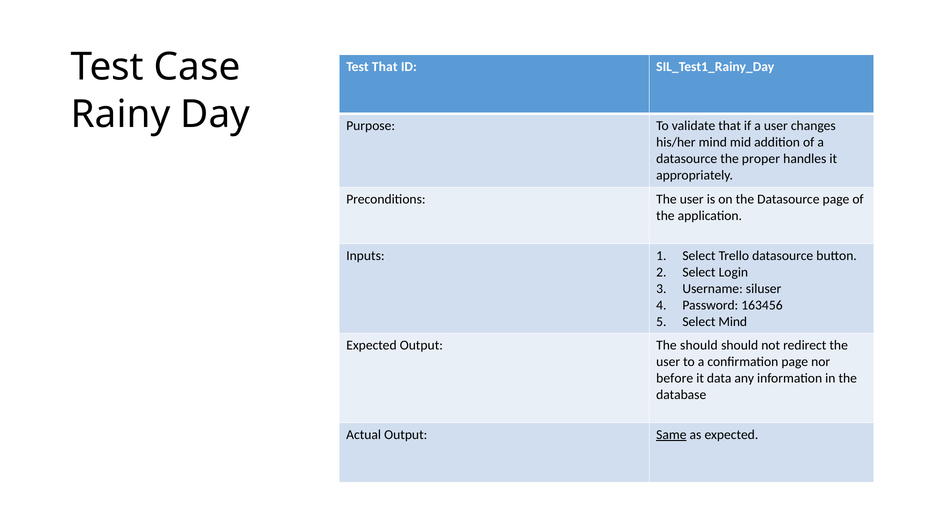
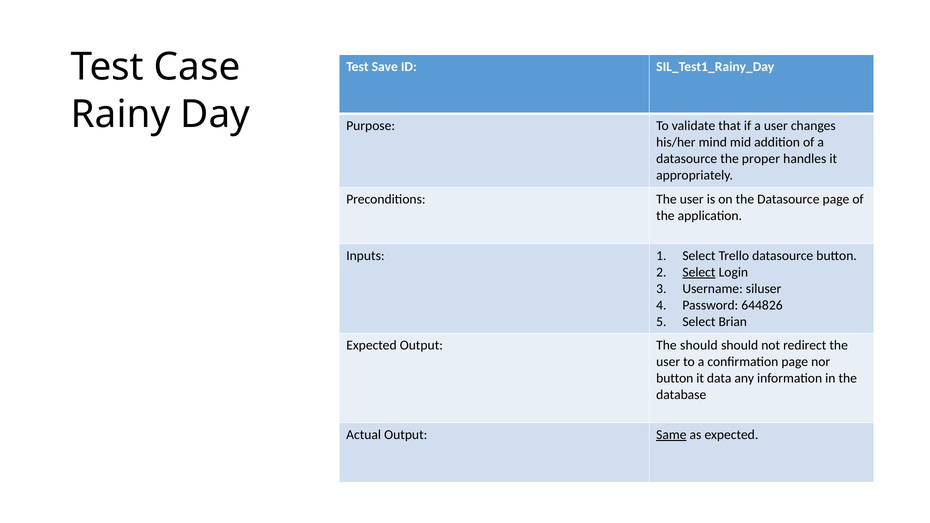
Test That: That -> Save (385, 67)
Select underline: none -> present (699, 272)
163456: 163456 -> 644826 (762, 305)
Select Mind: Mind -> Brian (733, 322)
before: before -> button (675, 378)
